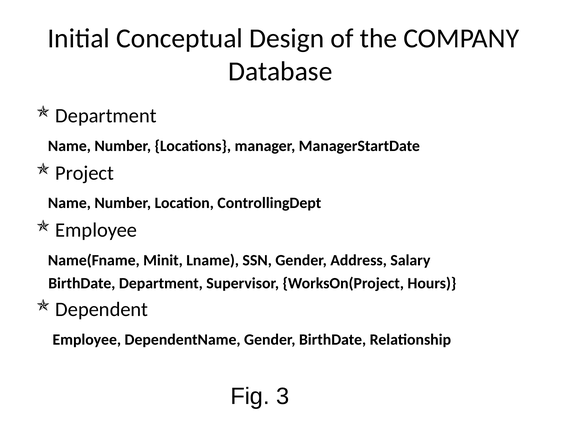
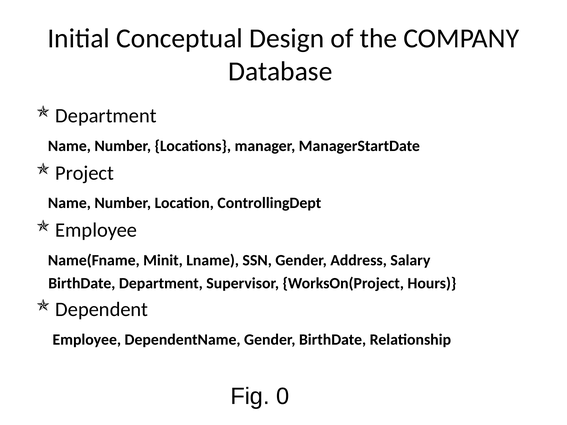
3: 3 -> 0 (283, 397)
